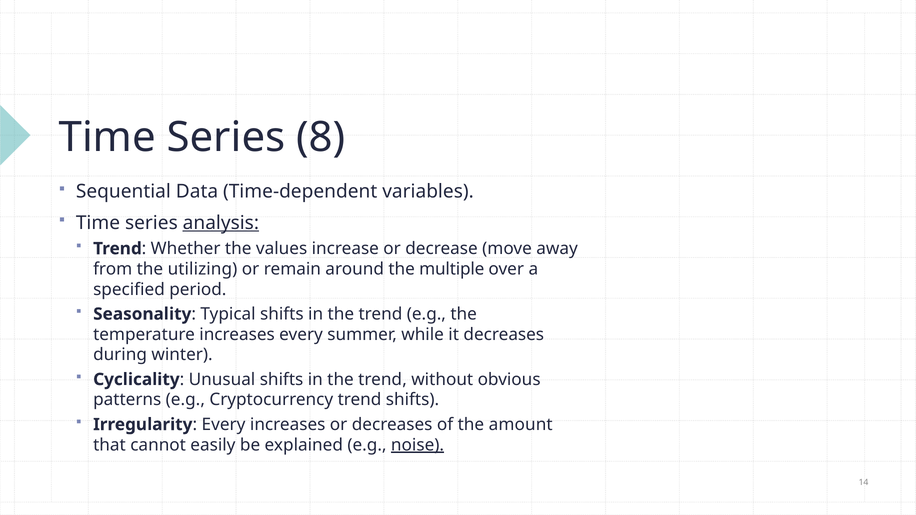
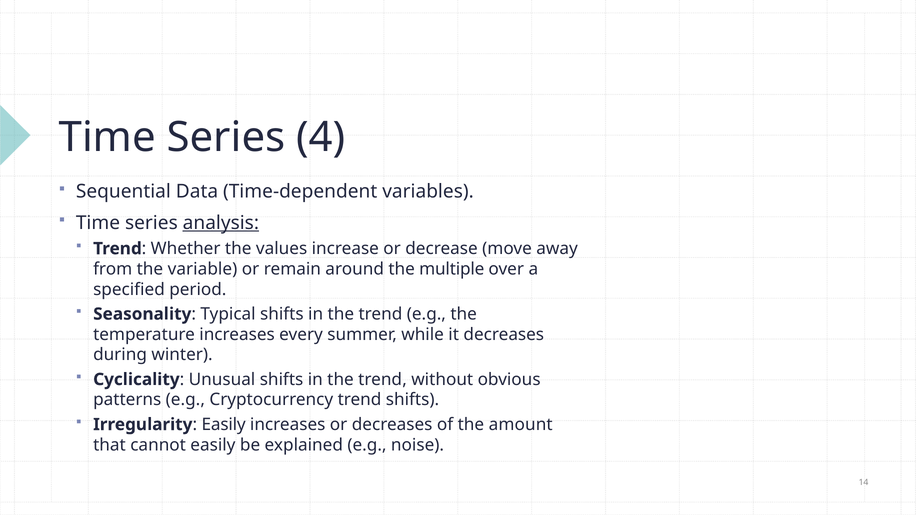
8: 8 -> 4 (321, 137)
utilizing: utilizing -> variable (202, 269)
Every: Every -> Easily (224, 425)
noise underline: present -> none (418, 445)
